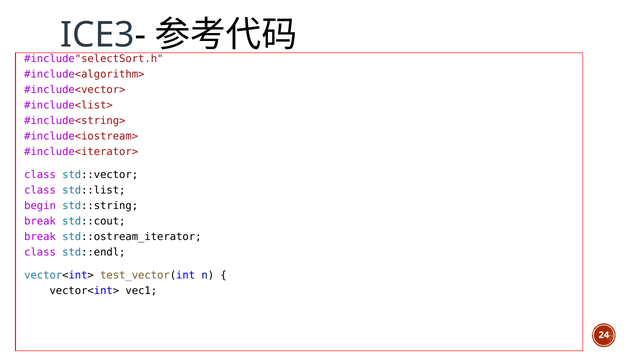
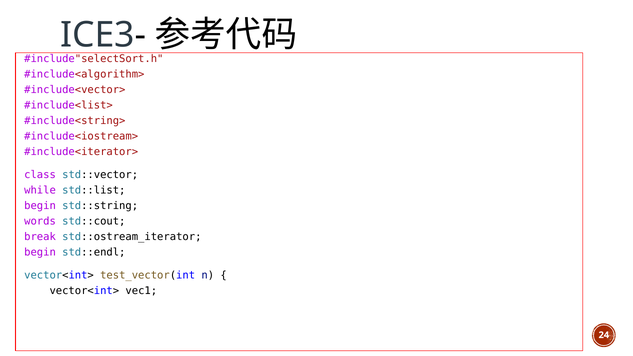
class: class -> while (40, 190)
break: break -> words (40, 221)
class: class -> begin (40, 252)
